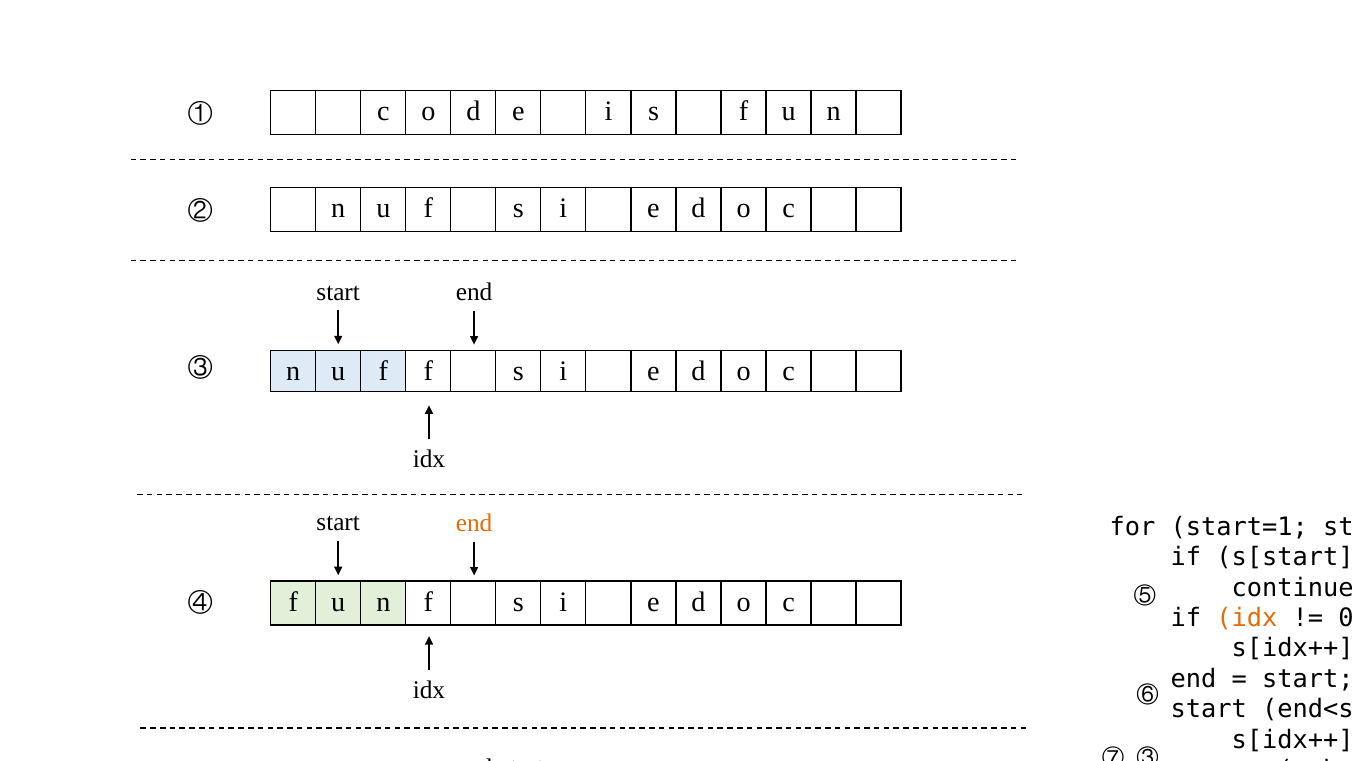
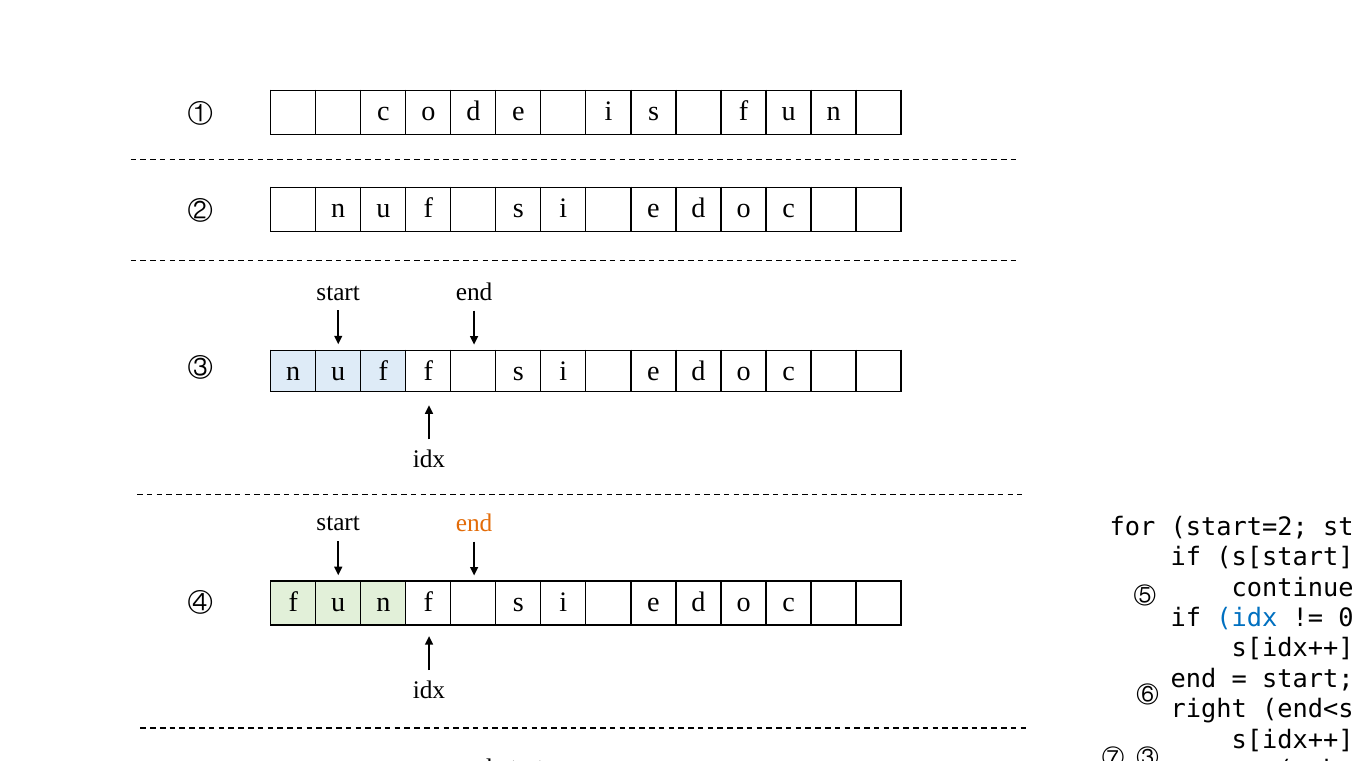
start=1: start=1 -> start=2 (1239, 526)
idx colour: orange -> blue (1247, 618)
start: start -> right (1209, 709)
